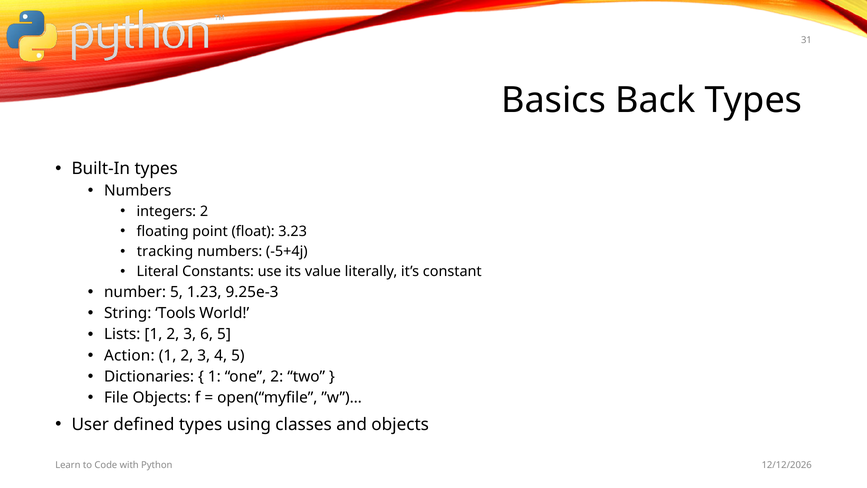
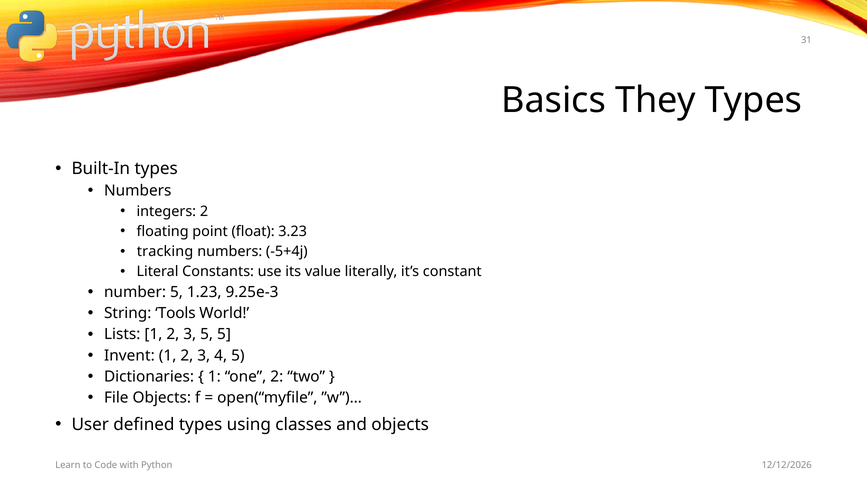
Back: Back -> They (655, 100)
3 6: 6 -> 5 (207, 334)
Action: Action -> Invent (129, 355)
